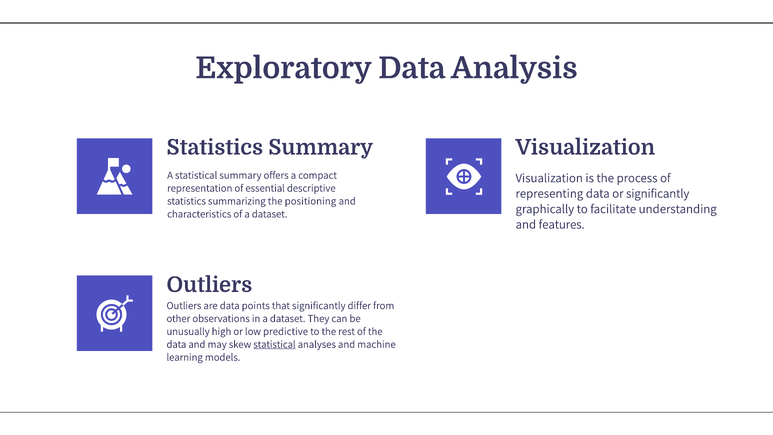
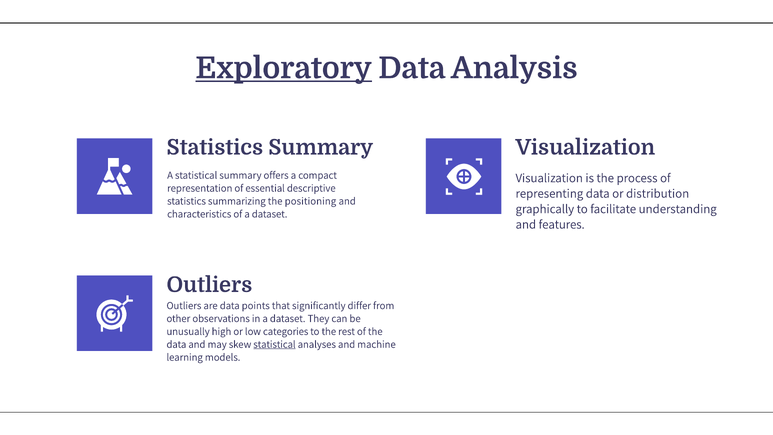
Exploratory underline: none -> present (284, 68)
or significantly: significantly -> distribution (658, 193)
predictive: predictive -> categories (286, 331)
